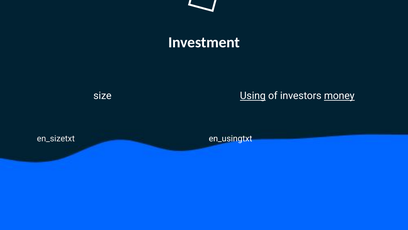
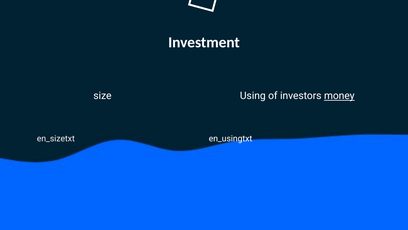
Using underline: present -> none (253, 96)
